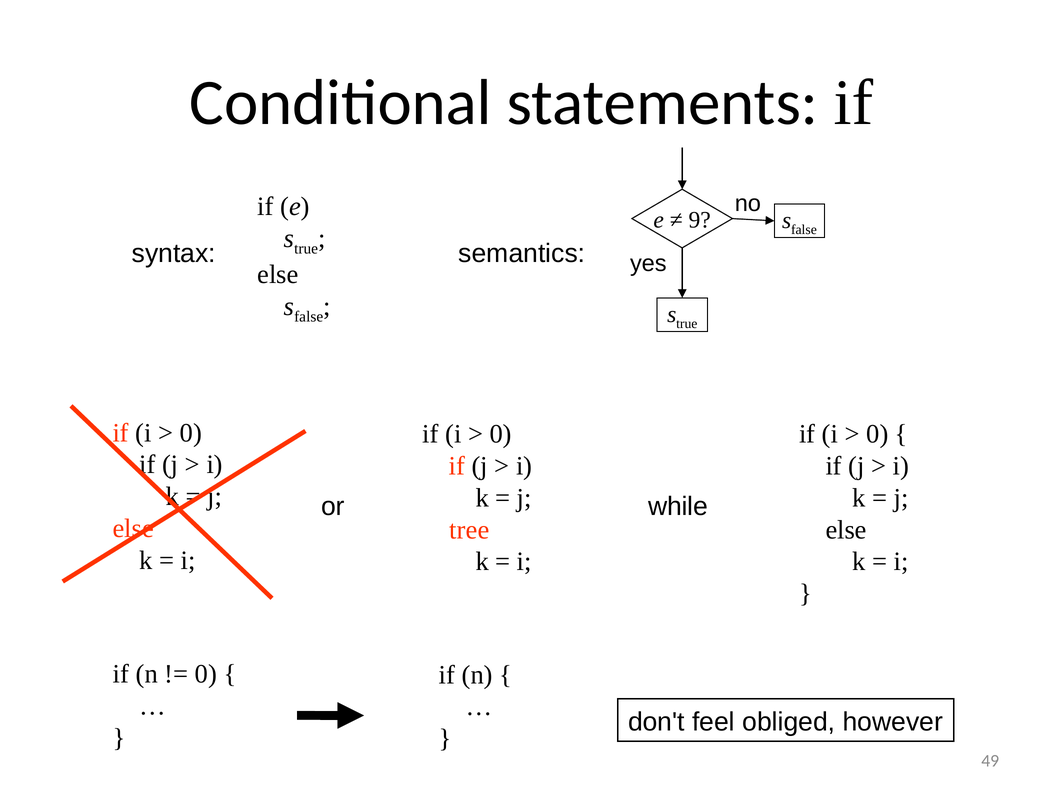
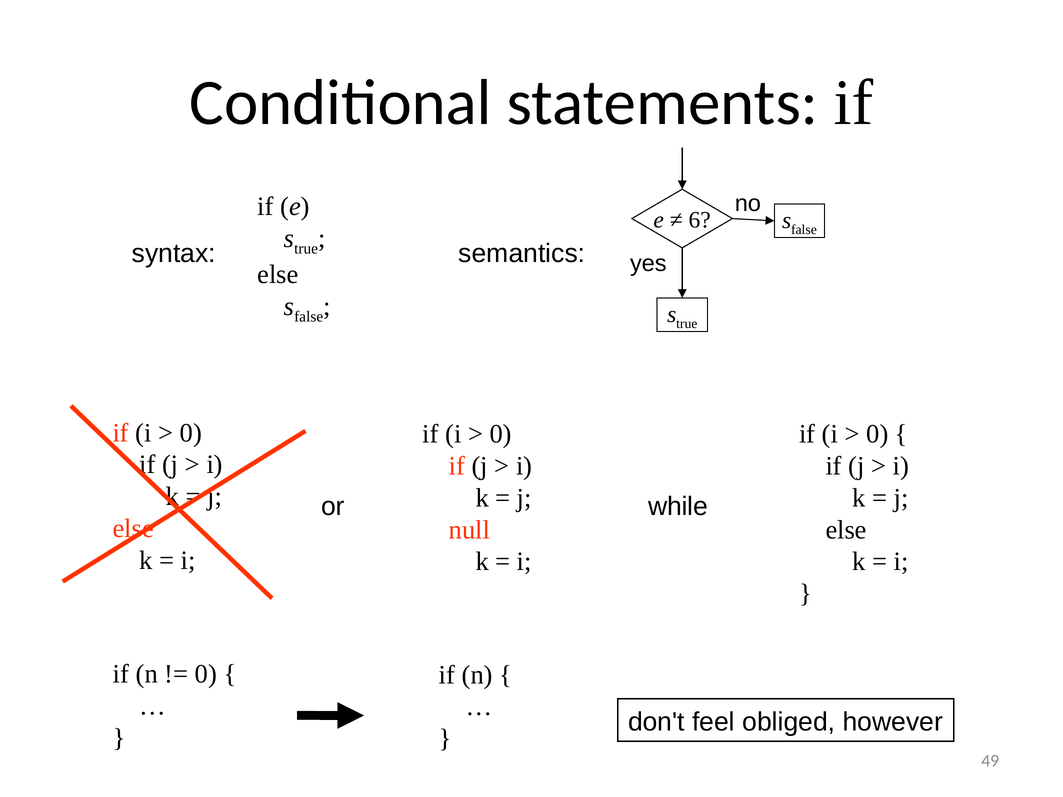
9: 9 -> 6 (700, 220)
tree: tree -> null (470, 530)
